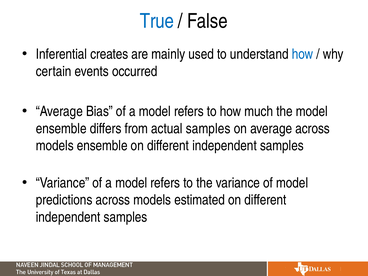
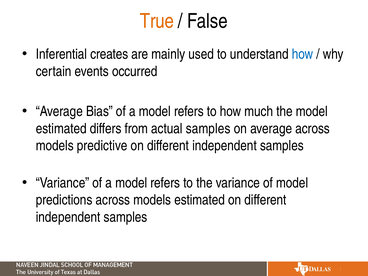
True colour: blue -> orange (157, 21)
ensemble: ensemble -> estimated (61, 129)
models ensemble: ensemble -> predictive (102, 146)
